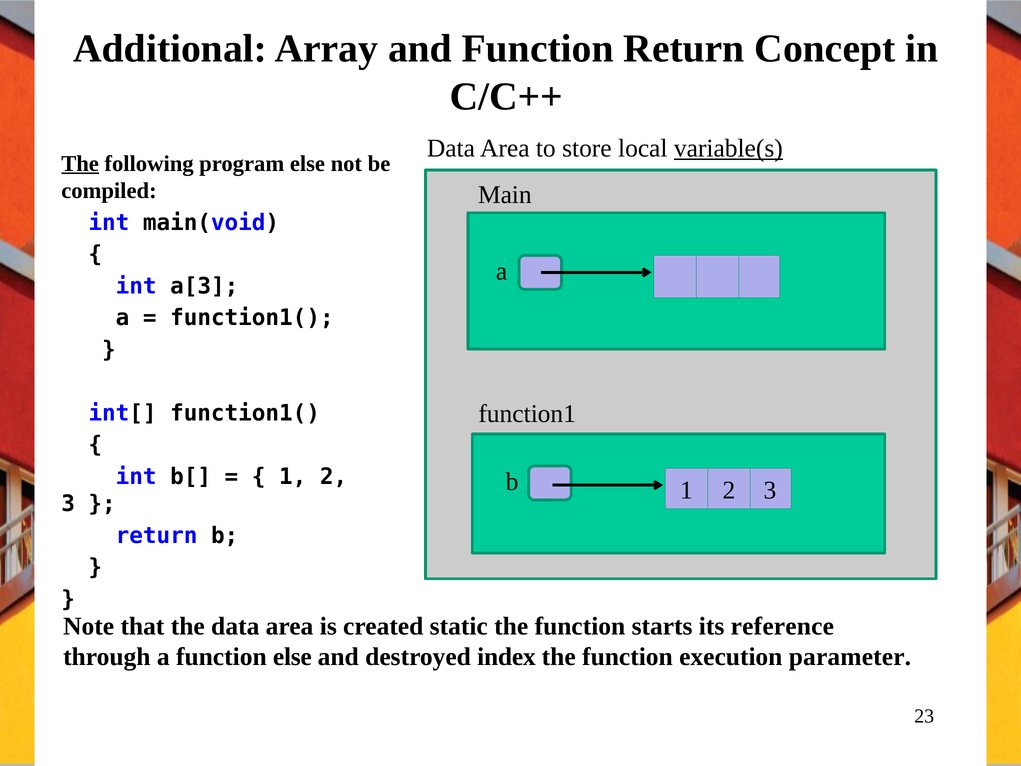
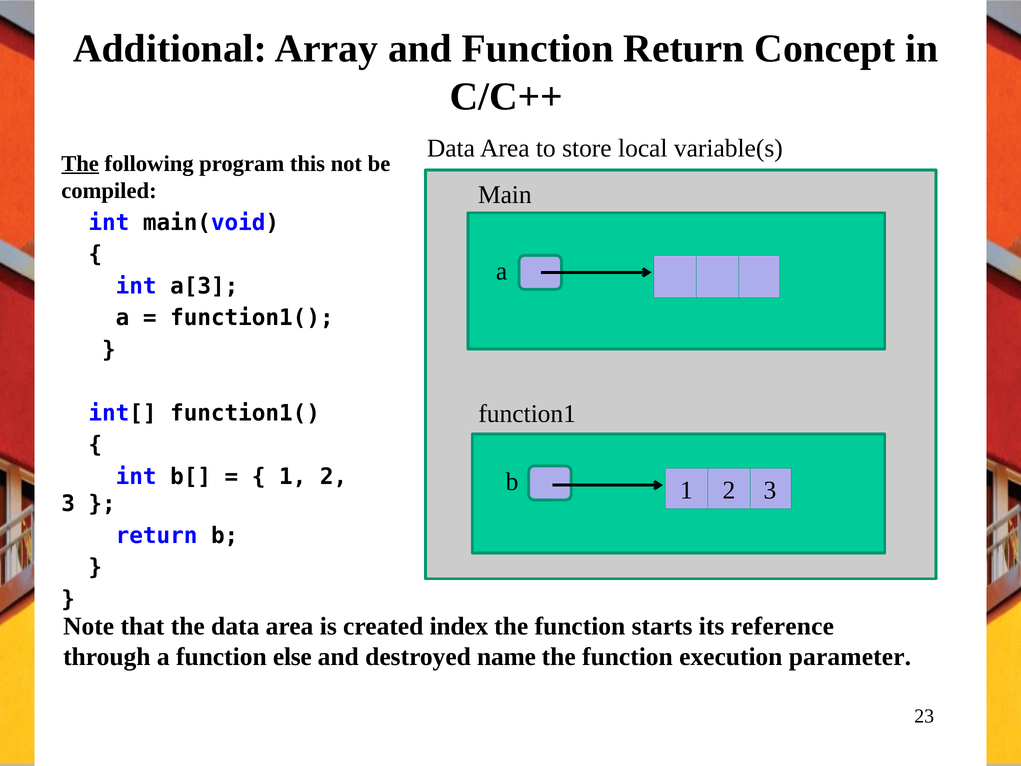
variable(s underline: present -> none (728, 148)
program else: else -> this (307, 164)
static: static -> index (459, 626)
index: index -> name (506, 657)
